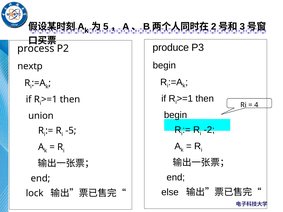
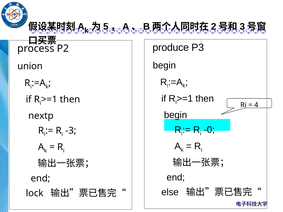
nextp: nextp -> union (30, 66)
union: union -> nextp (41, 116)
-2: -2 -> -0 (209, 130)
-5: -5 -> -3 (71, 131)
